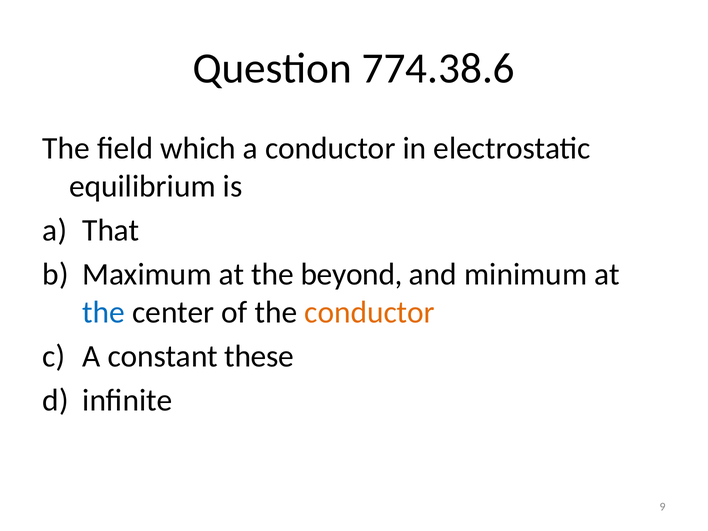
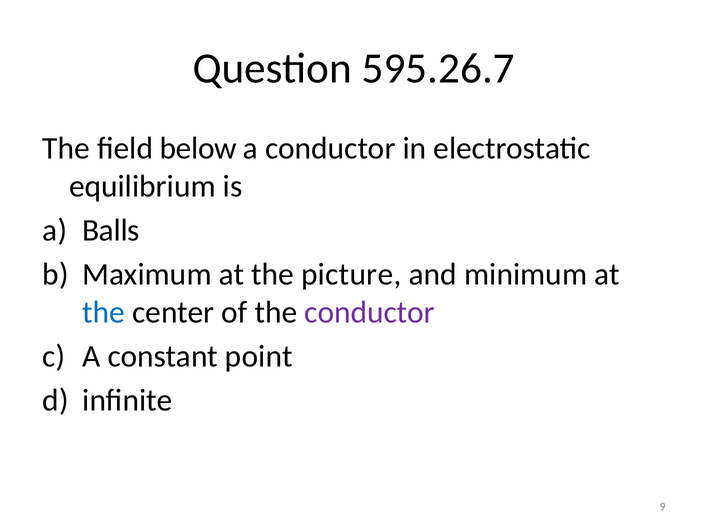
774.38.6: 774.38.6 -> 595.26.7 (438, 69)
which: which -> below (198, 149)
That: That -> Balls (111, 230)
beyond: beyond -> picture (351, 274)
conductor colour: orange -> purple (370, 312)
these: these -> point (259, 356)
